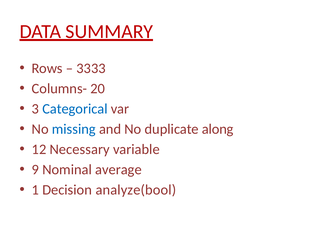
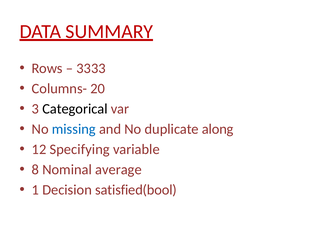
Categorical colour: blue -> black (75, 109)
Necessary: Necessary -> Specifying (80, 149)
9: 9 -> 8 (35, 169)
analyze(bool: analyze(bool -> satisfied(bool (136, 190)
